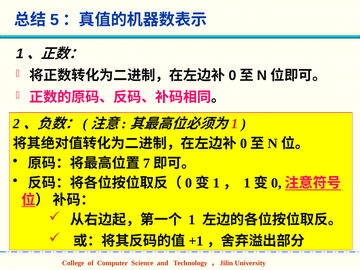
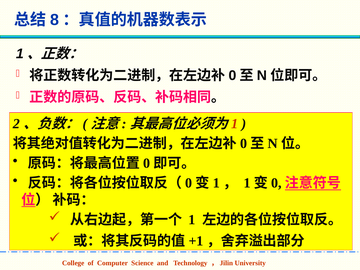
5: 5 -> 8 (54, 20)
7: 7 -> 0 (147, 163)
